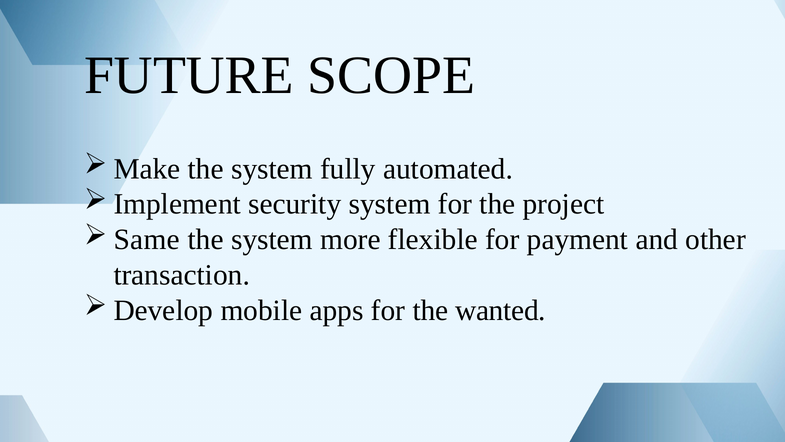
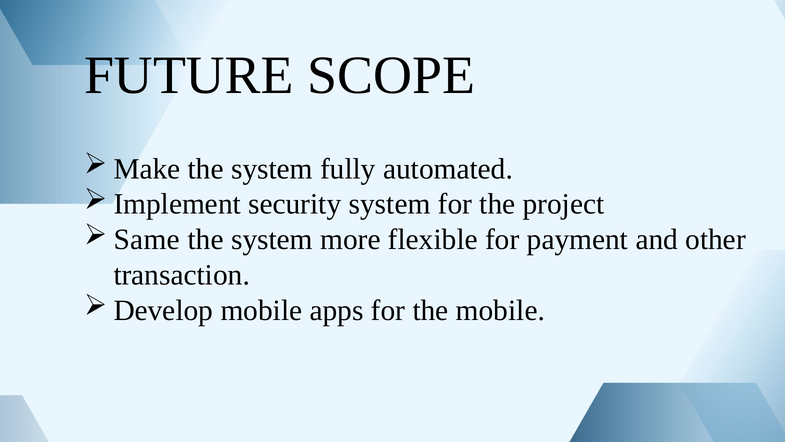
the wanted: wanted -> mobile (500, 310)
